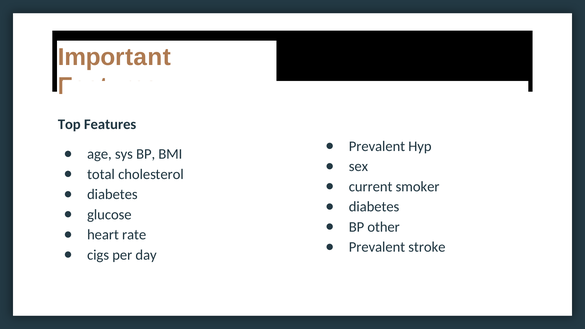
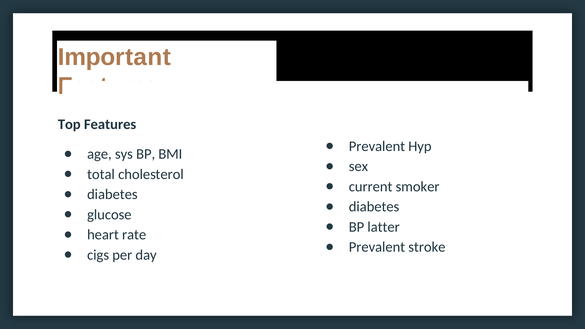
other: other -> latter (384, 227)
